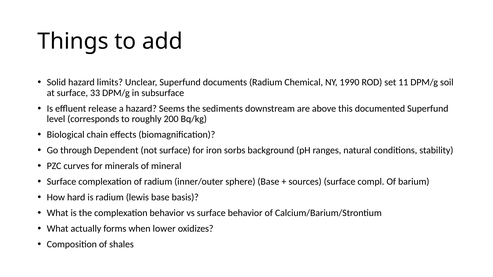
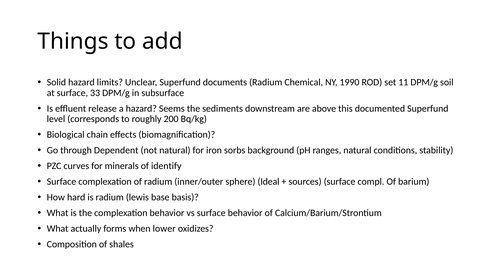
not surface: surface -> natural (175, 151)
mineral: mineral -> identify (166, 166)
sphere Base: Base -> Ideal (268, 182)
